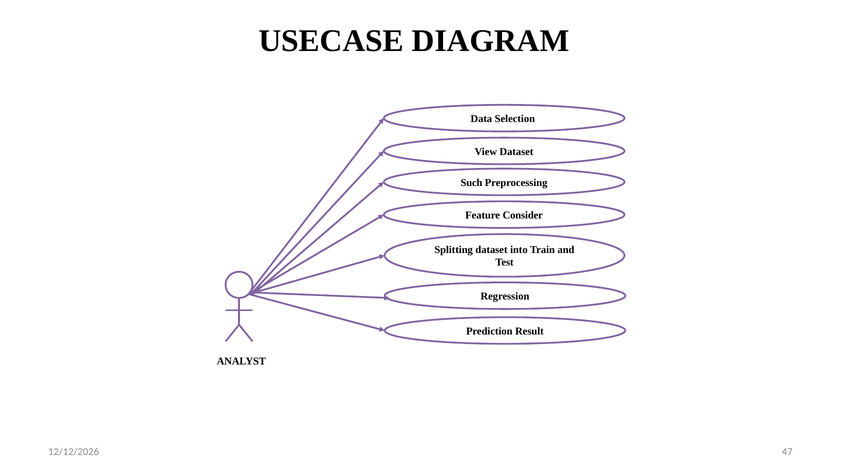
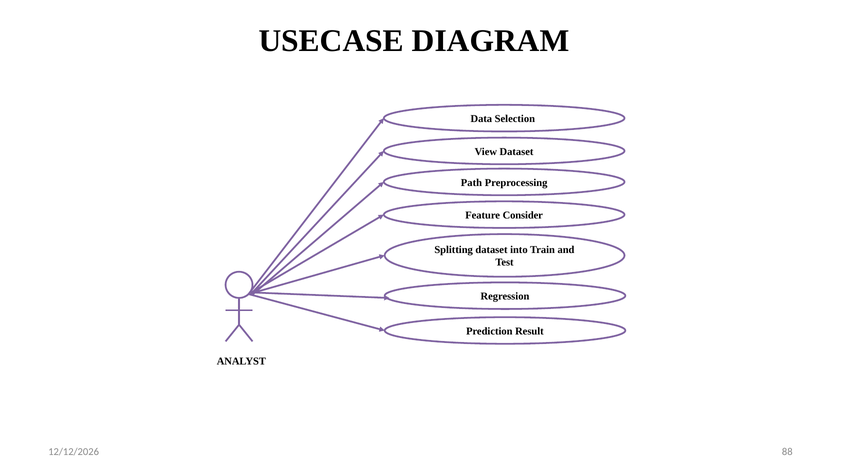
Such: Such -> Path (471, 183)
47: 47 -> 88 (787, 452)
